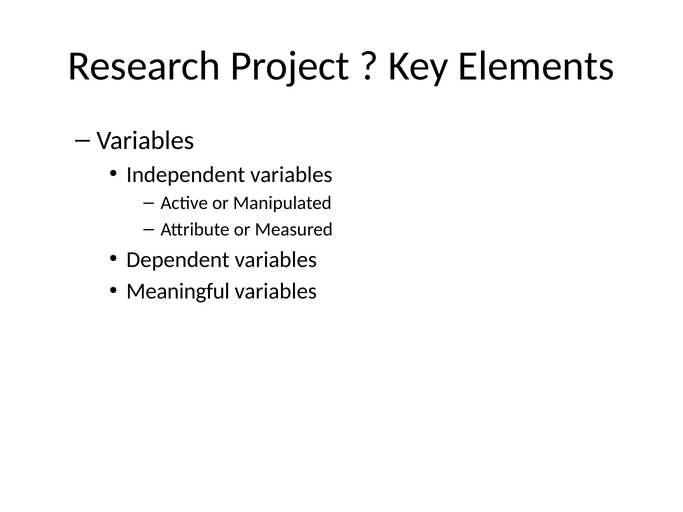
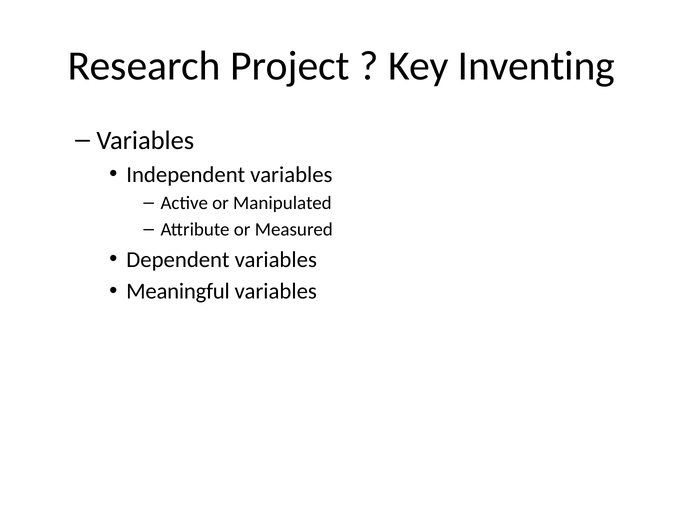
Elements: Elements -> Inventing (536, 66)
